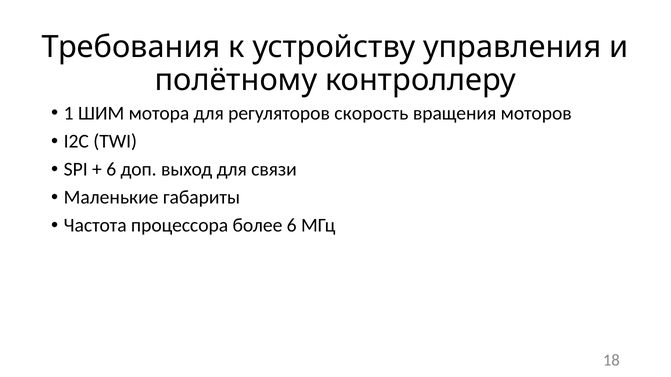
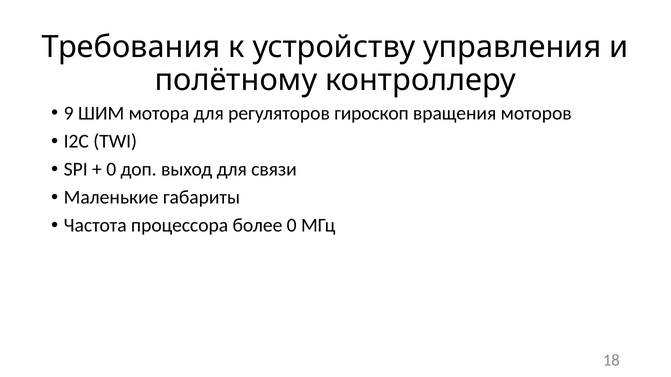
1: 1 -> 9 (69, 113)
скорость: скорость -> гироскоп (371, 113)
6: 6 -> 0 (111, 170)
более 6: 6 -> 0 (292, 226)
